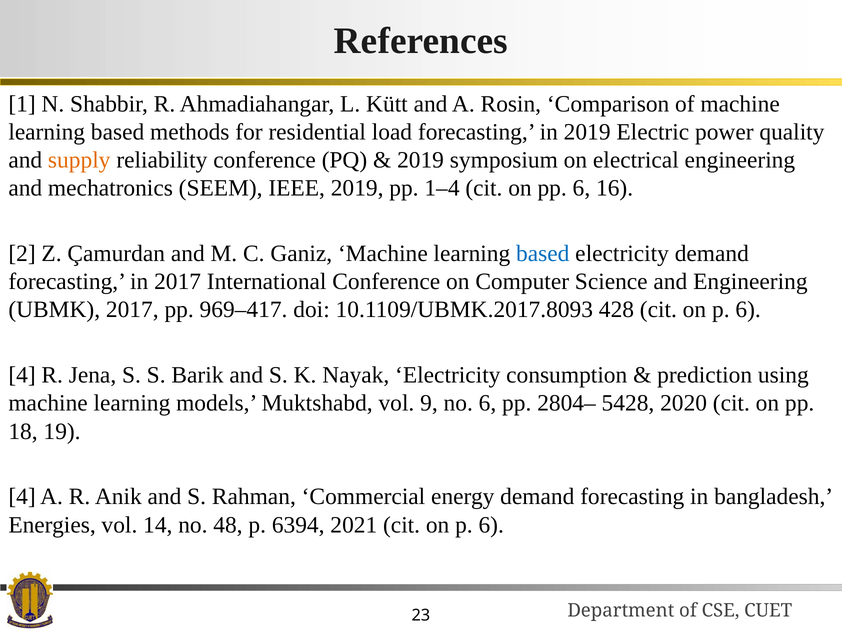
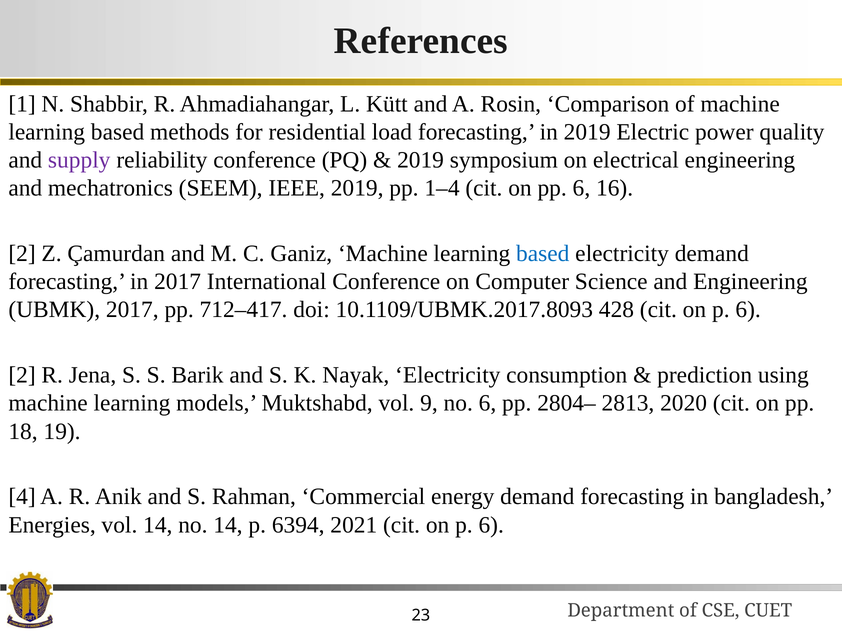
supply colour: orange -> purple (79, 160)
969–417: 969–417 -> 712–417 (244, 310)
4: 4 -> 2 (22, 375)
5428: 5428 -> 2813 (628, 404)
no 48: 48 -> 14 (228, 525)
